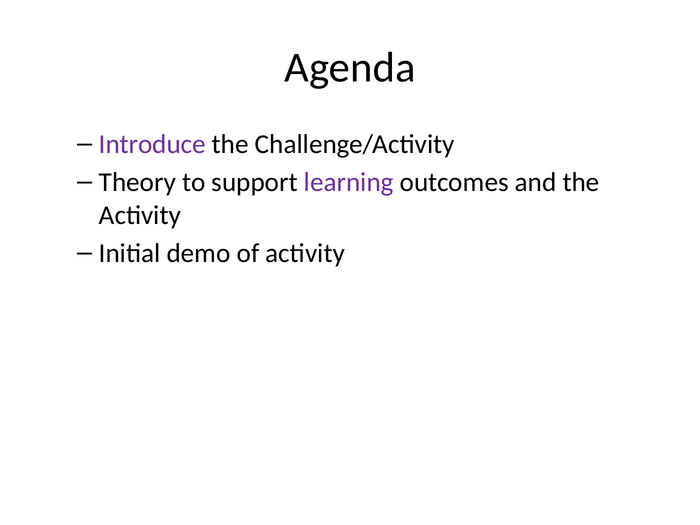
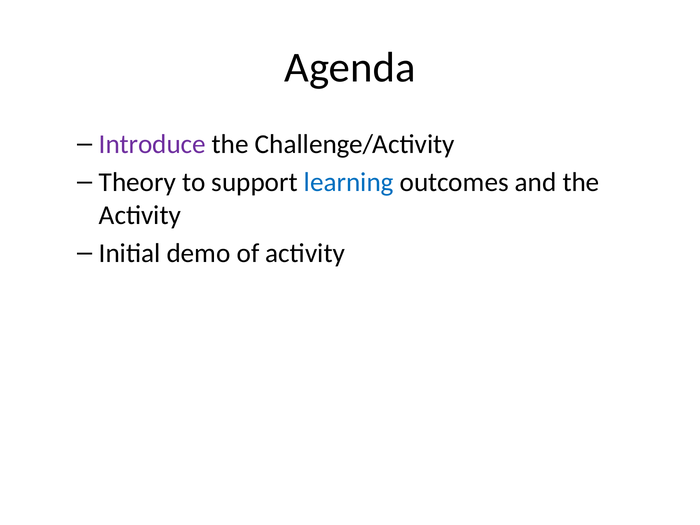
learning colour: purple -> blue (349, 182)
